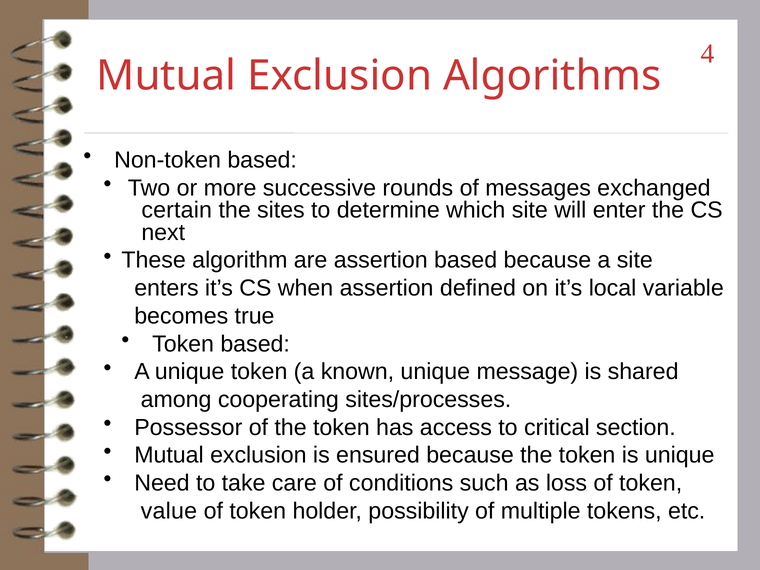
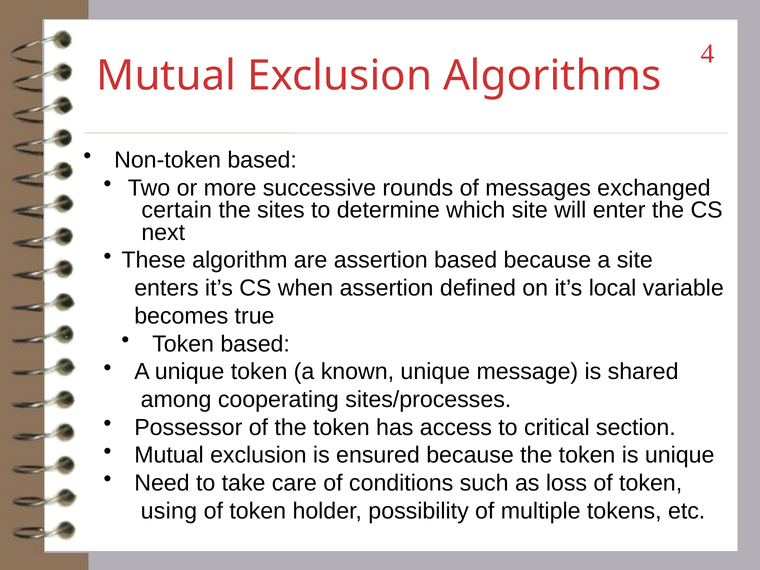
value: value -> using (169, 511)
